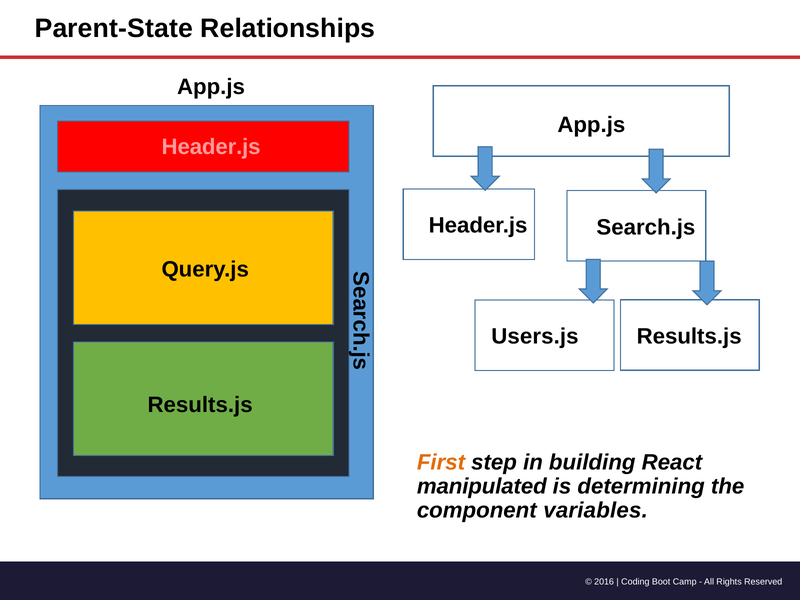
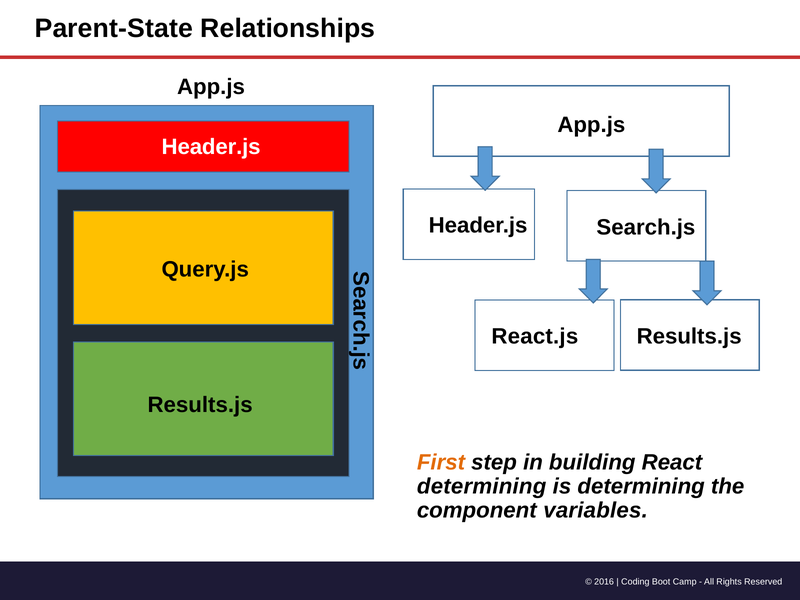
Header.js colour: pink -> white (211, 147)
Users.js: Users.js -> React.js (535, 337)
manipulated: manipulated -> determining (482, 486)
